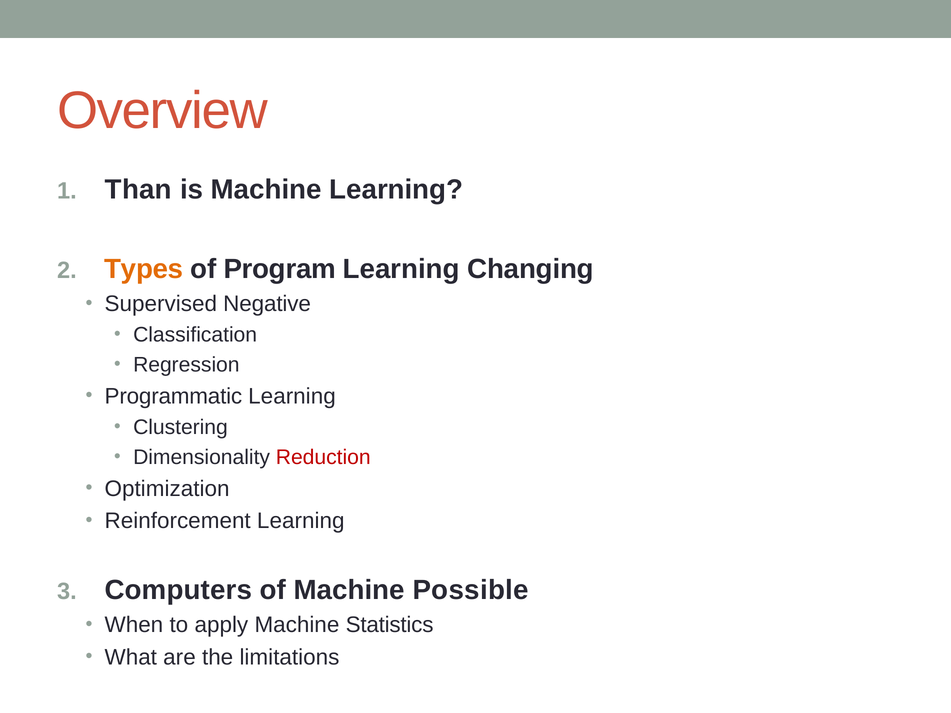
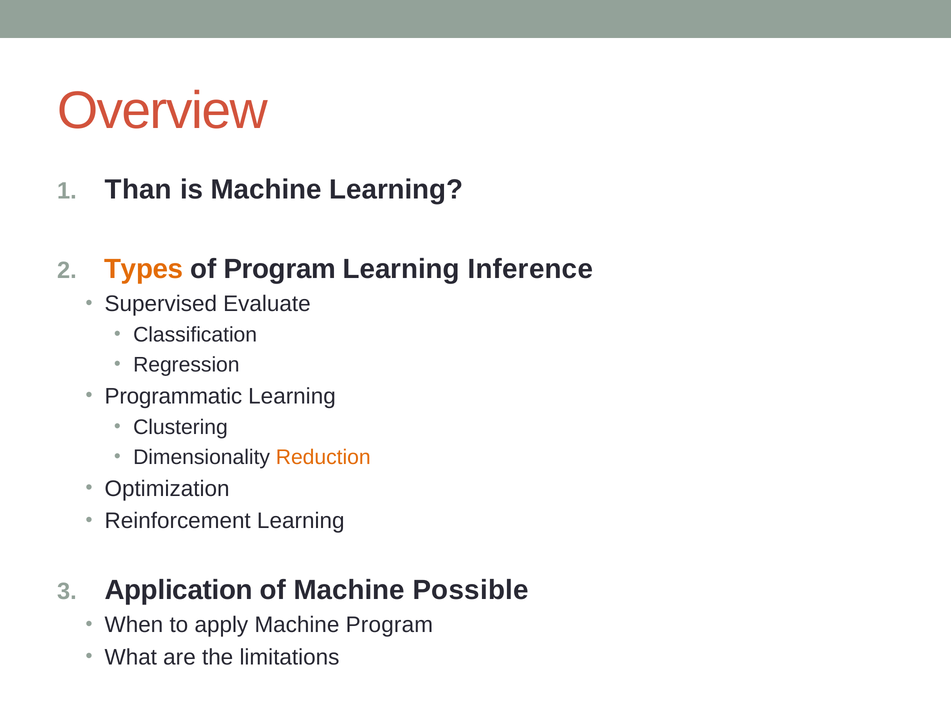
Changing: Changing -> Inference (530, 269)
Negative: Negative -> Evaluate (267, 304)
Reduction colour: red -> orange (323, 457)
Computers: Computers -> Application (179, 590)
Machine Statistics: Statistics -> Program (389, 625)
